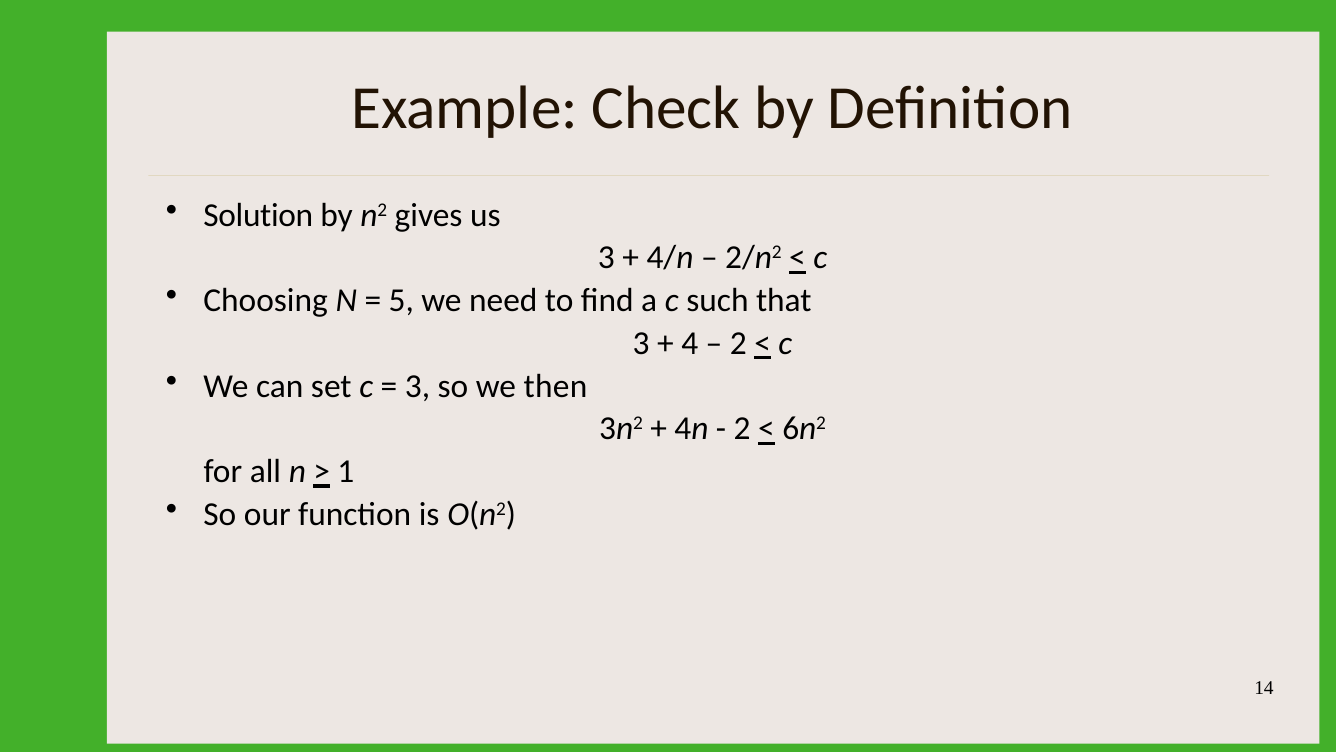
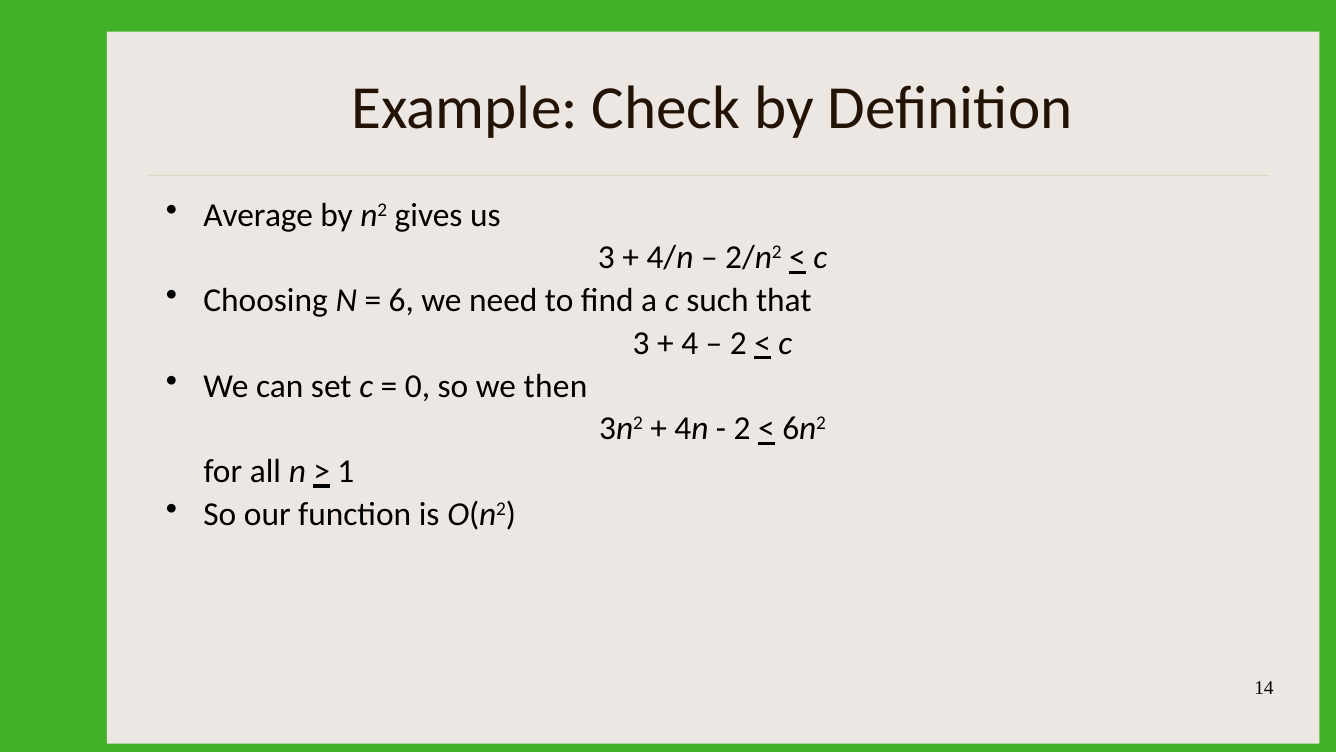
Solution: Solution -> Average (258, 215)
5: 5 -> 6 (401, 300)
3: 3 -> 0 (417, 386)
